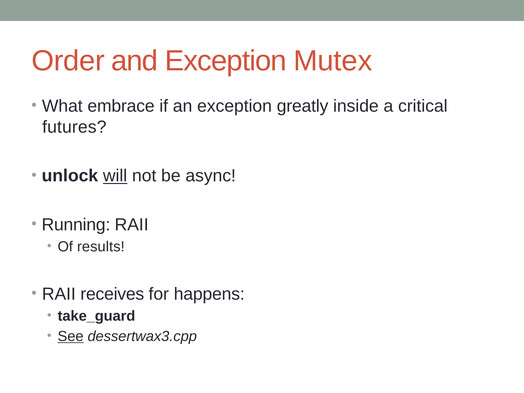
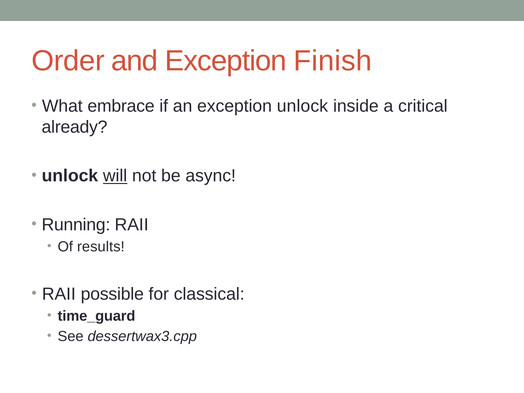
Mutex: Mutex -> Finish (333, 61)
exception greatly: greatly -> unlock (302, 106)
futures: futures -> already (75, 127)
receives: receives -> possible (112, 294)
happens: happens -> classical (209, 294)
take_guard: take_guard -> time_guard (96, 316)
See underline: present -> none (71, 336)
